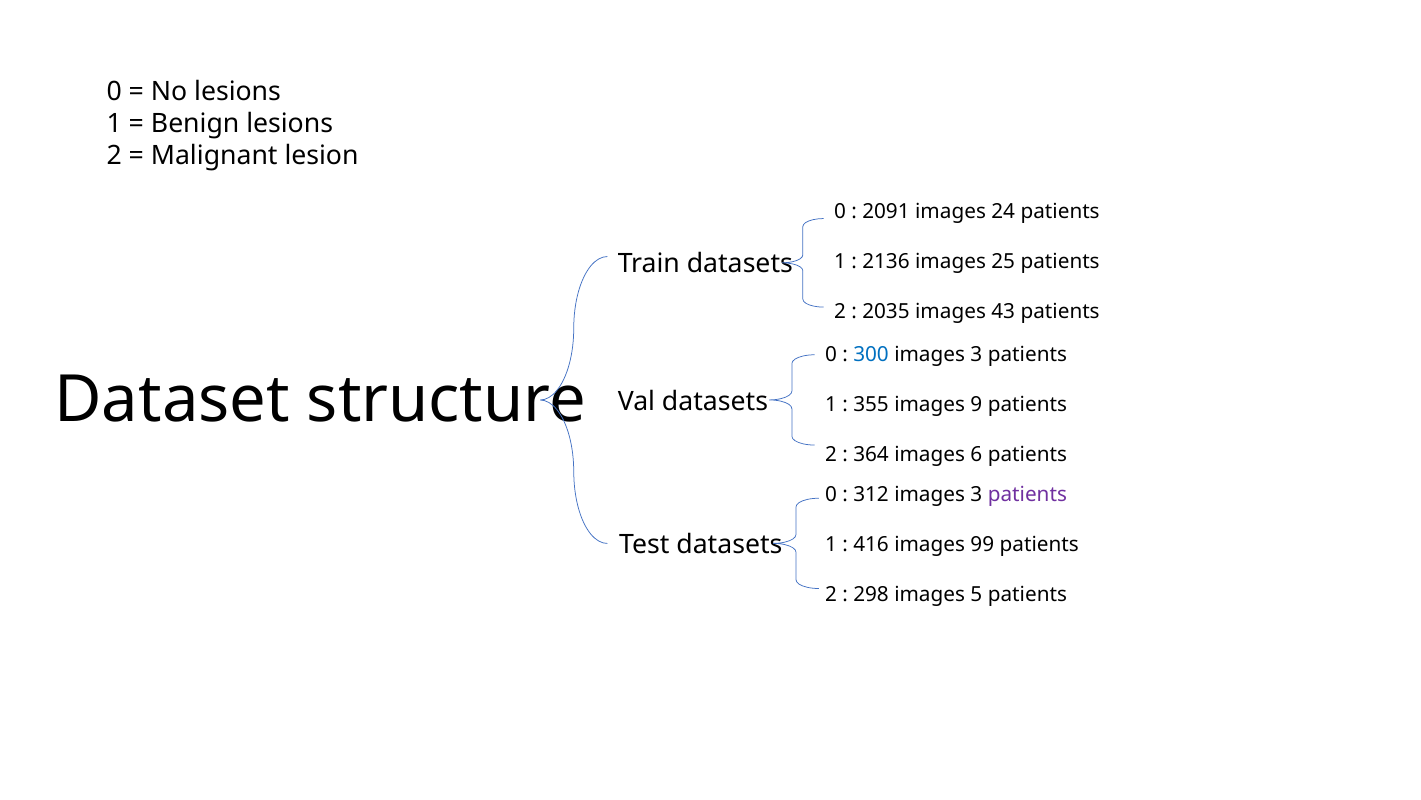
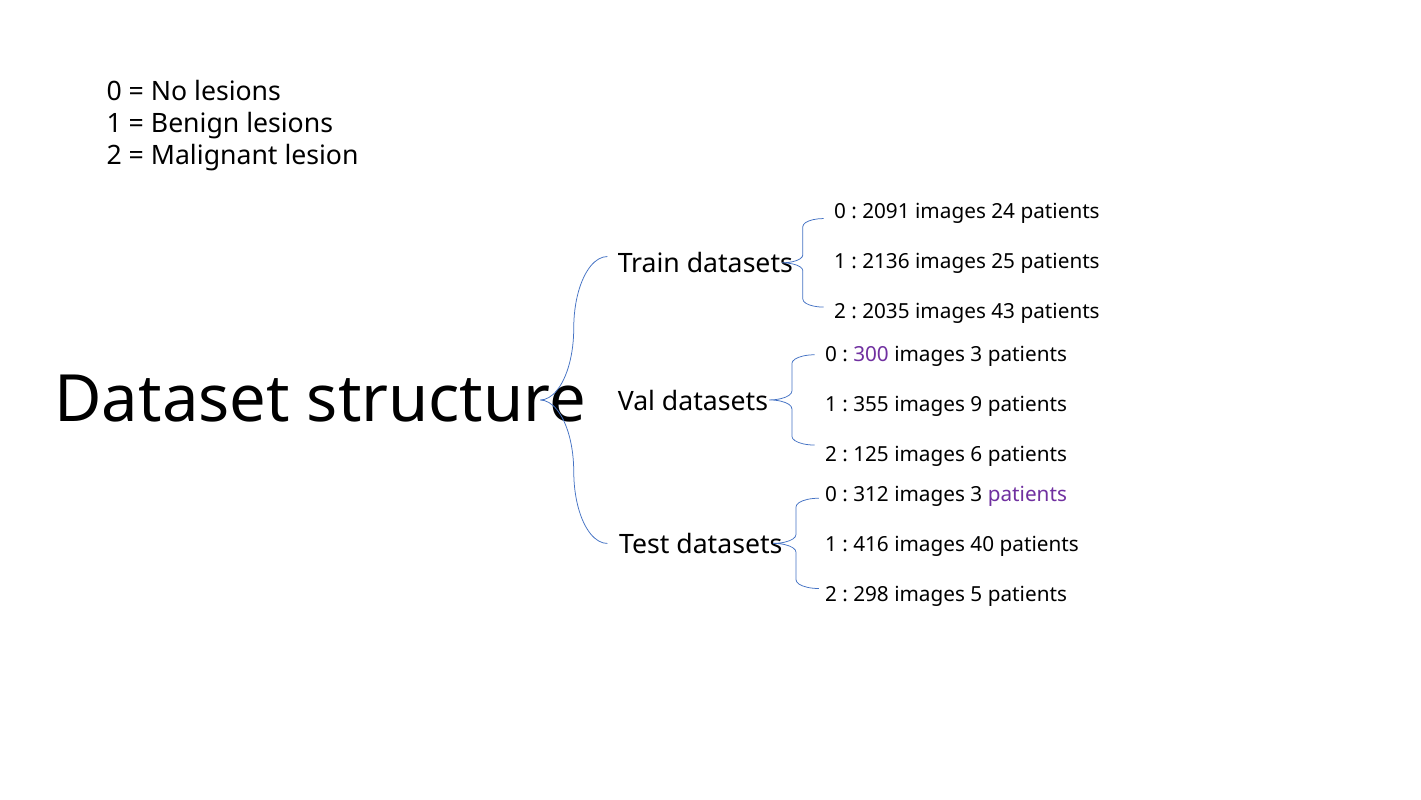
300 colour: blue -> purple (871, 355)
364: 364 -> 125 (871, 454)
99: 99 -> 40 (982, 544)
